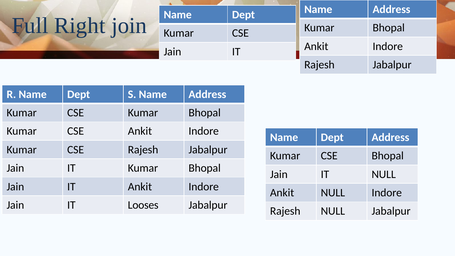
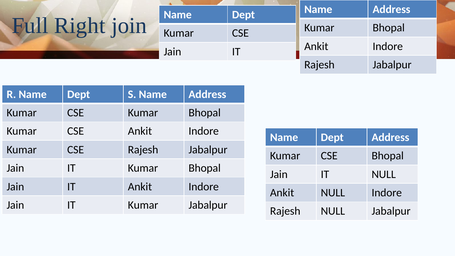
Looses: Looses -> Kumar (143, 205)
